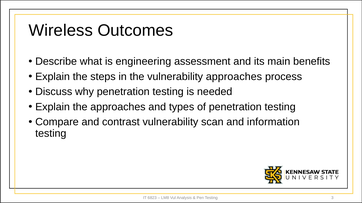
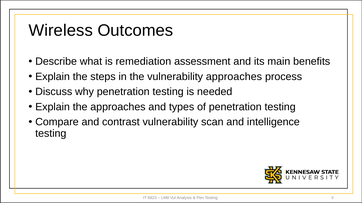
engineering: engineering -> remediation (143, 62)
information: information -> intelligence (273, 122)
